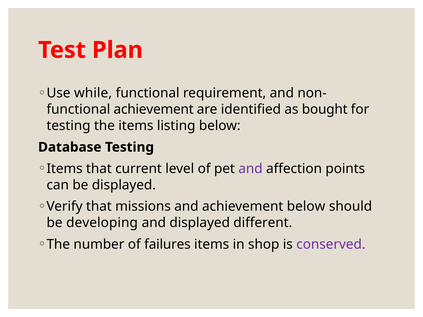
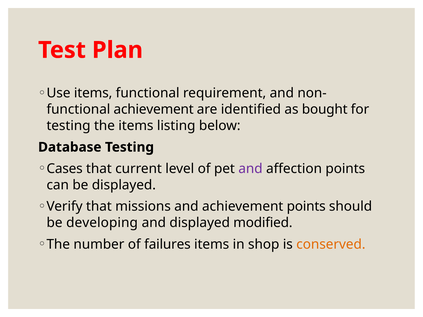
Use while: while -> items (93, 93)
Items: Items -> Cases (65, 169)
achievement below: below -> points (306, 207)
different: different -> modified (263, 223)
conserved colour: purple -> orange (331, 244)
